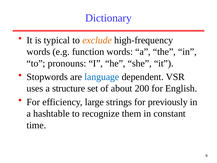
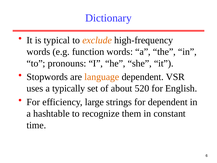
language colour: blue -> orange (102, 77)
structure: structure -> typically (69, 88)
200: 200 -> 520 (142, 88)
for previously: previously -> dependent (168, 102)
